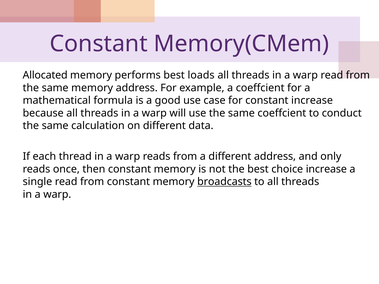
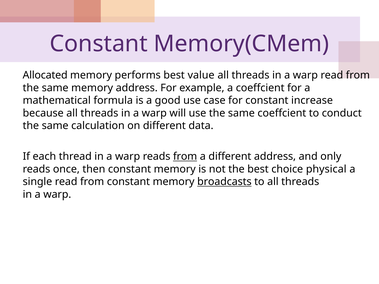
loads: loads -> value (201, 75)
from underline: none -> present (185, 157)
choice increase: increase -> physical (326, 169)
